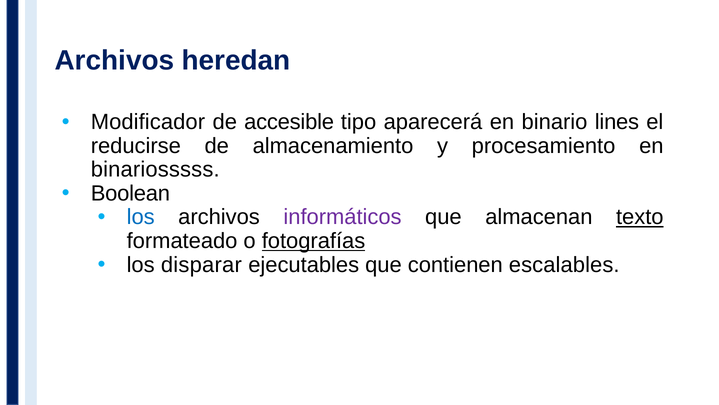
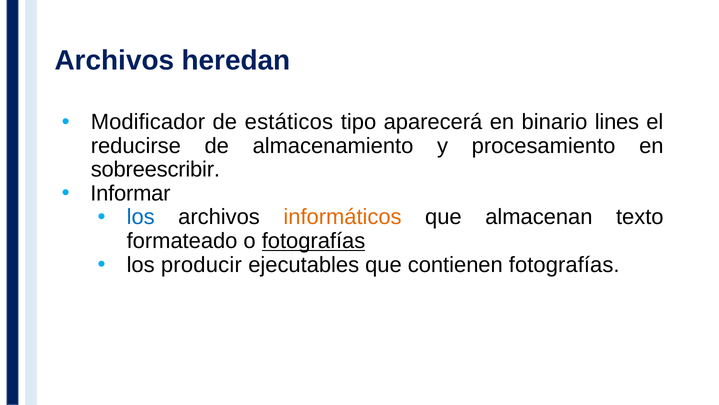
accesible: accesible -> estáticos (289, 122)
binariosssss: binariosssss -> sobreescribir (155, 170)
Boolean: Boolean -> Informar (130, 193)
informáticos colour: purple -> orange (343, 217)
texto underline: present -> none (640, 217)
disparar: disparar -> producir (201, 264)
contienen escalables: escalables -> fotografías (564, 264)
